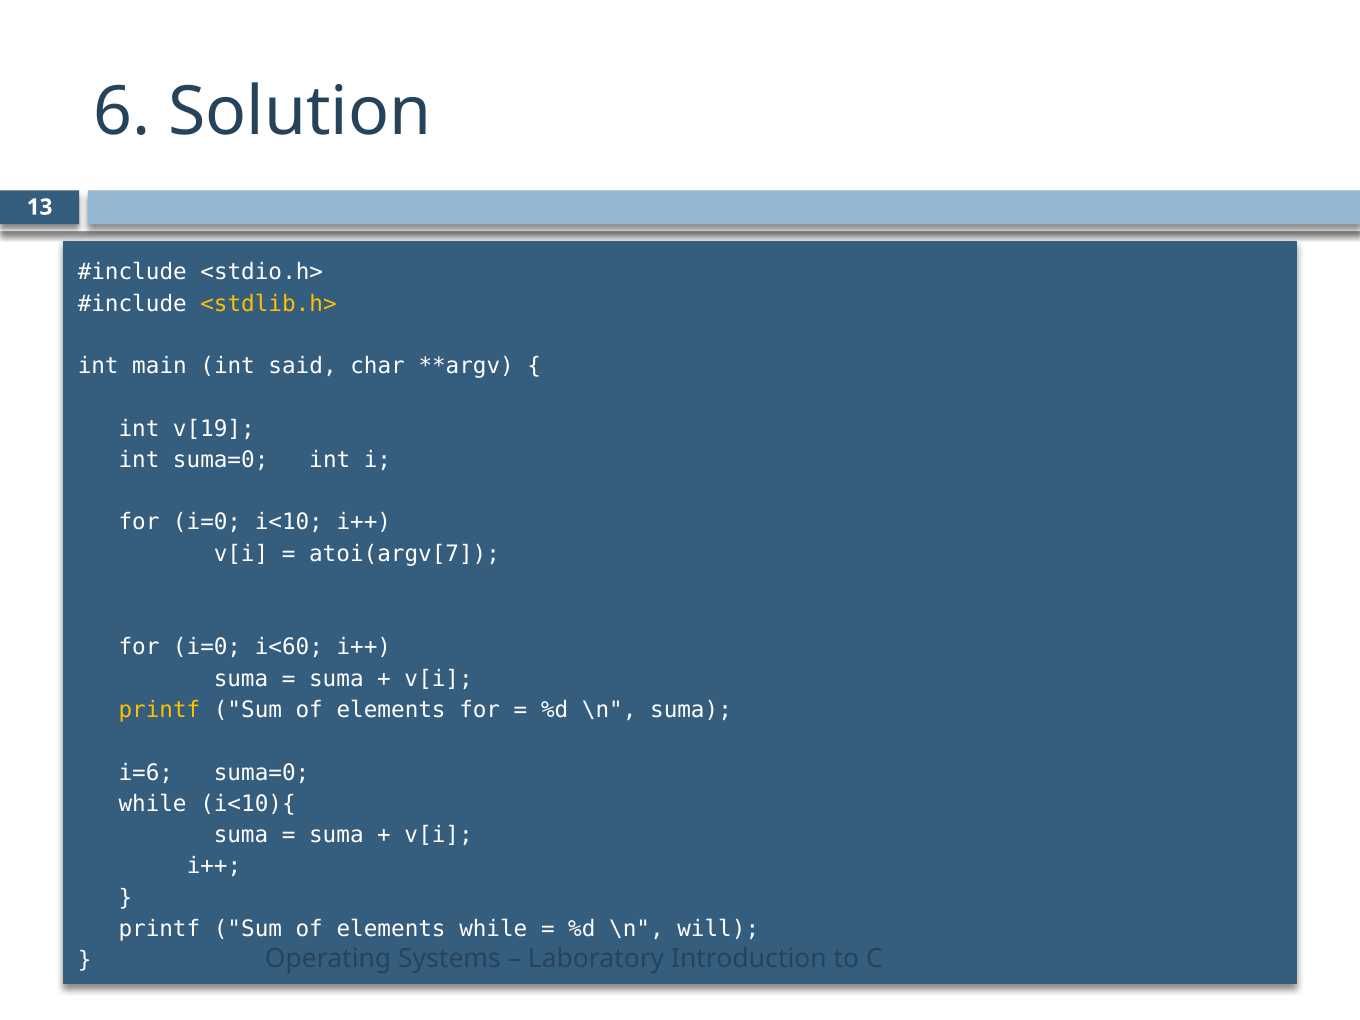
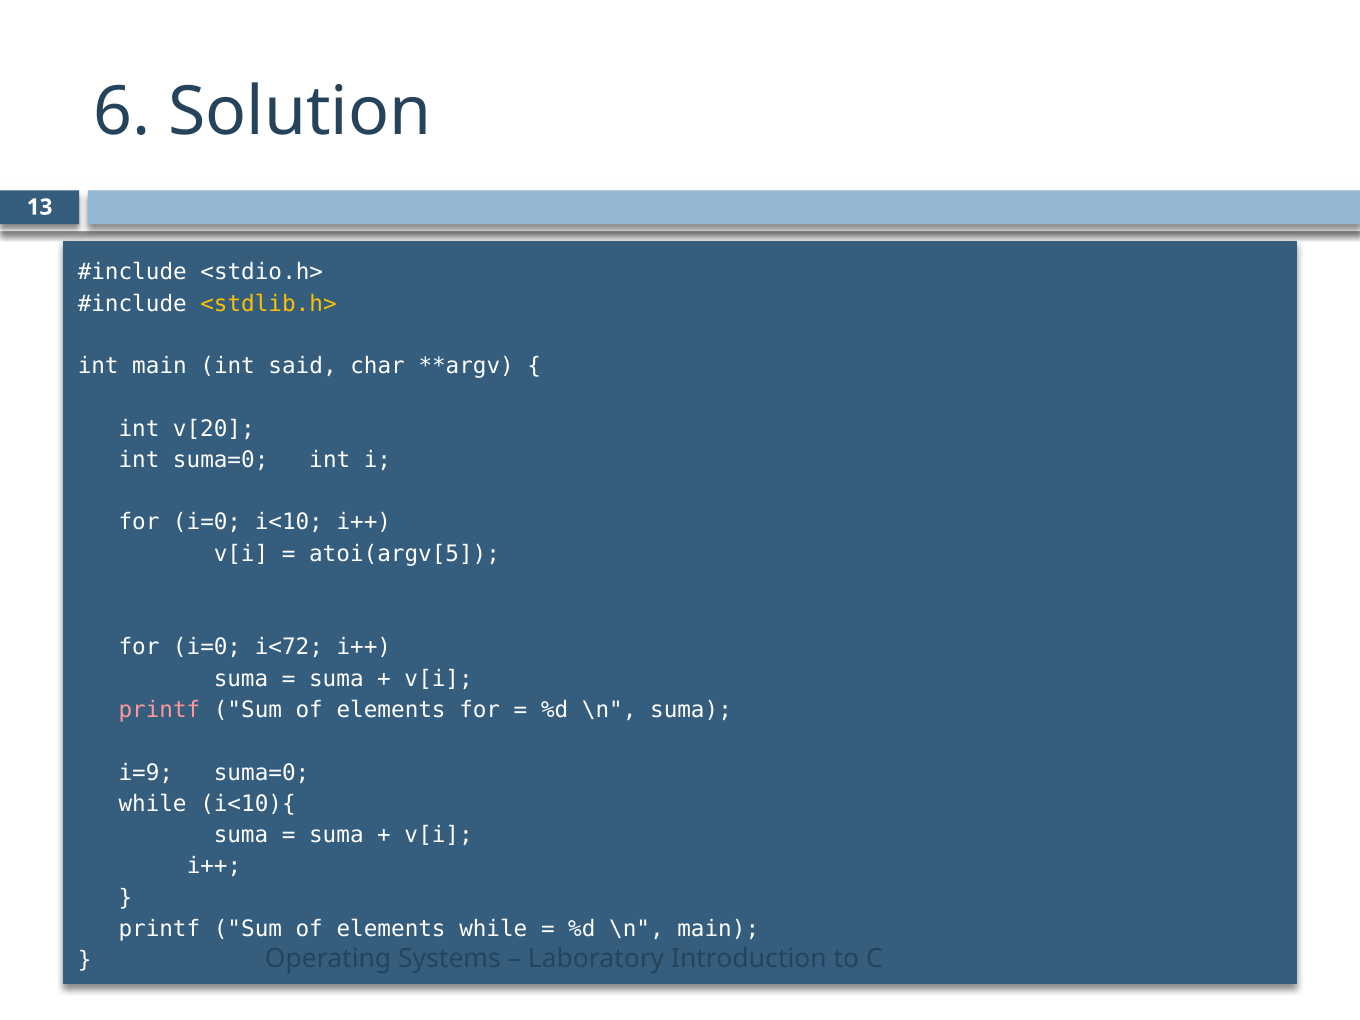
v[19: v[19 -> v[20 (214, 429)
atoi(argv[7: atoi(argv[7 -> atoi(argv[5 (405, 554)
i<60: i<60 -> i<72 (289, 648)
printf colour: yellow -> pink (159, 710)
i=6: i=6 -> i=9 (146, 773)
\n will: will -> main (718, 929)
